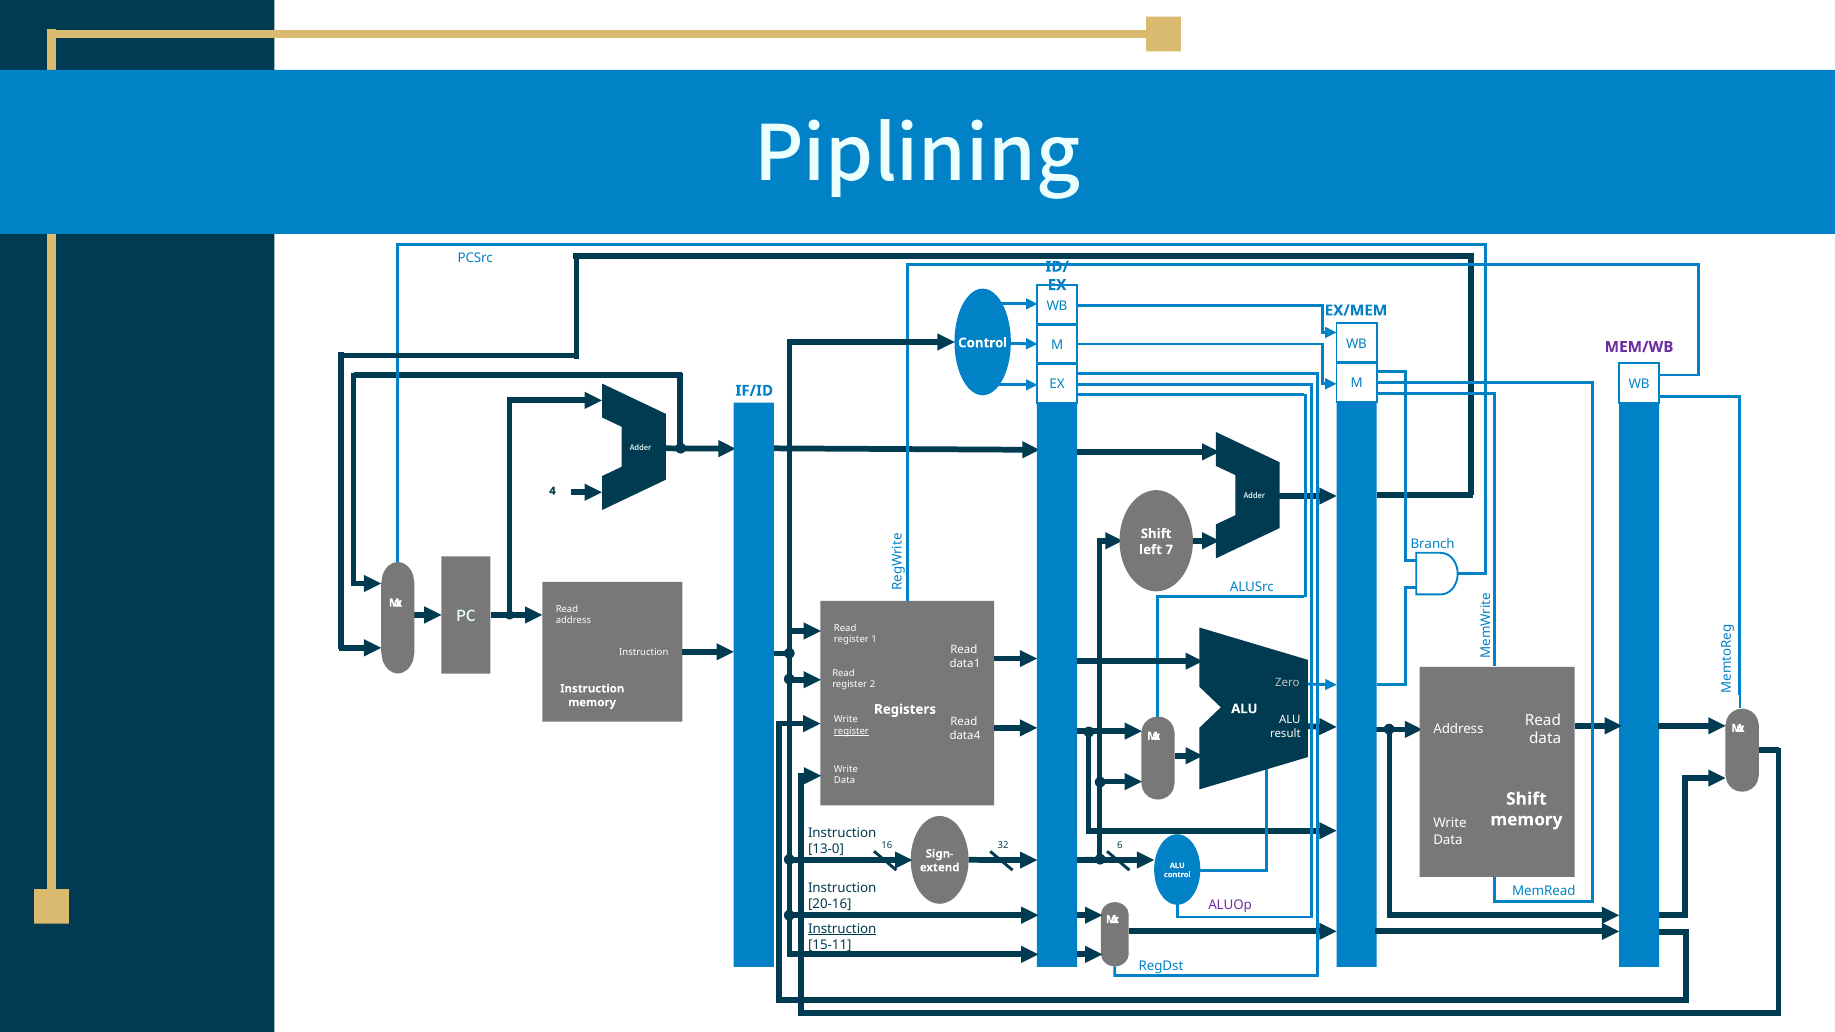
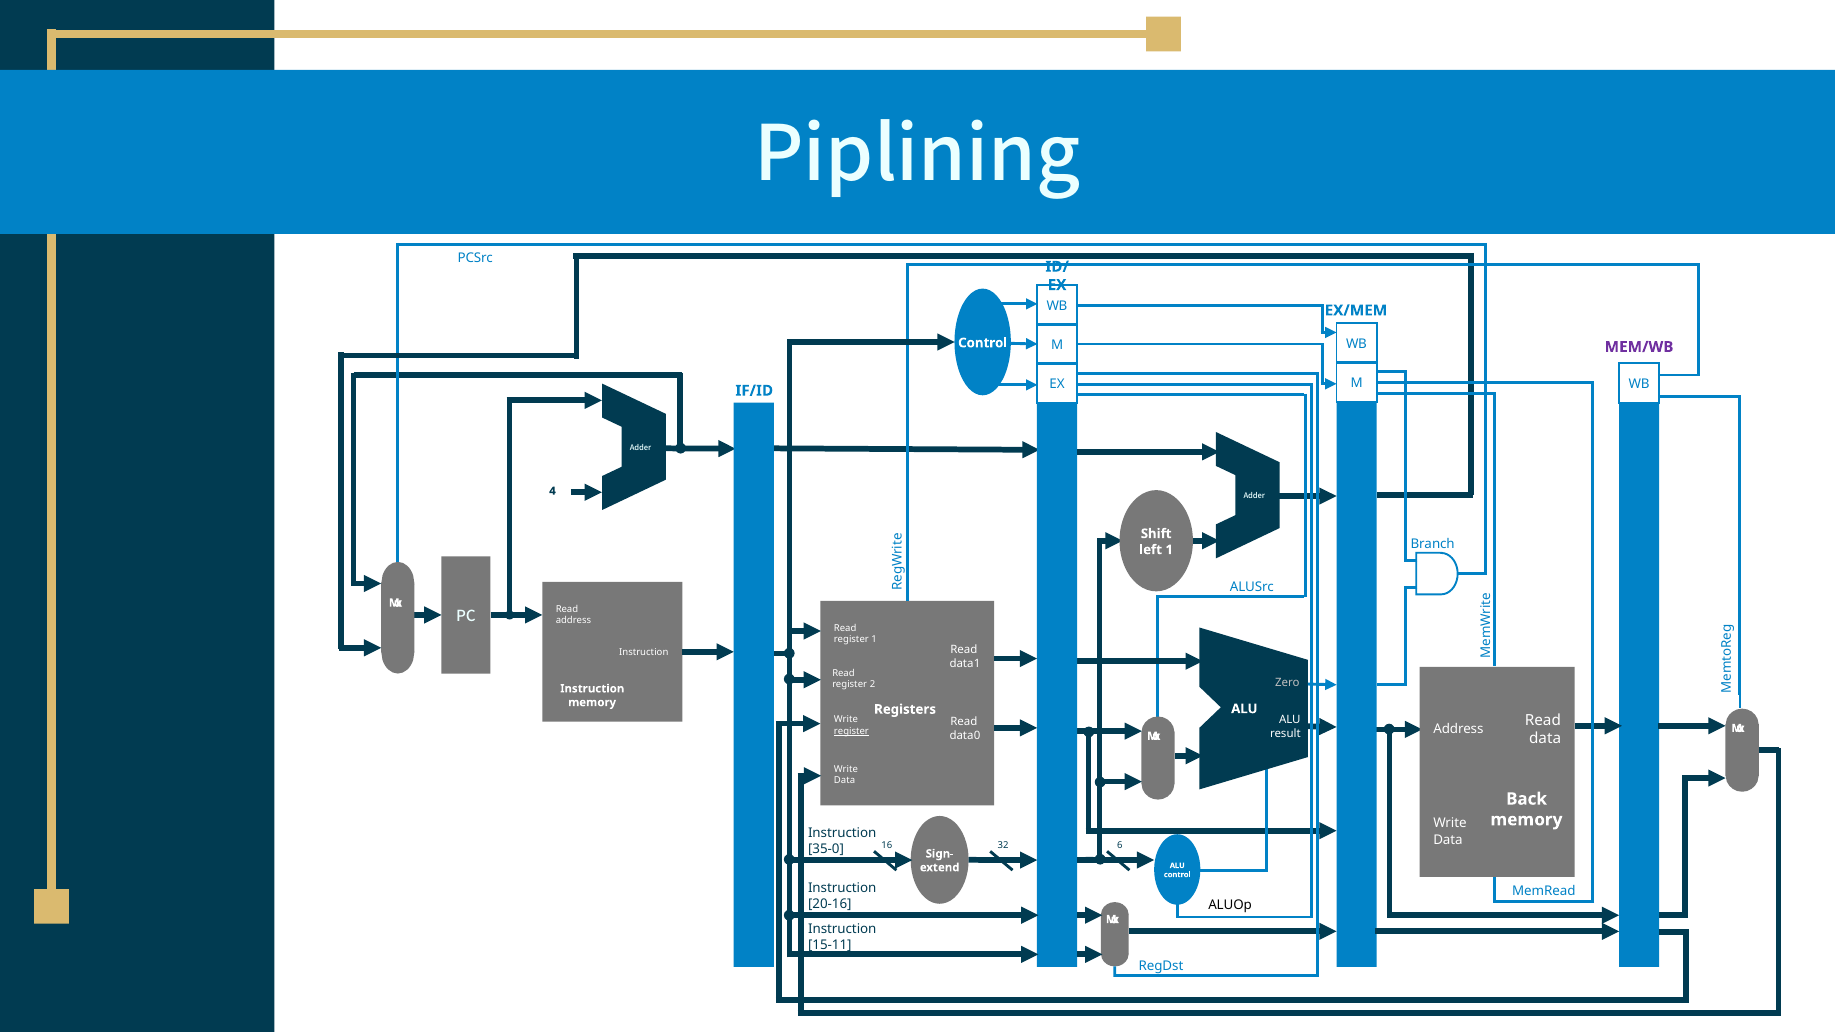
left 7: 7 -> 1 (1169, 550)
data 4: 4 -> 0 (977, 735)
Shift: Shift -> Back (1527, 799)
13-0: 13-0 -> 35-0 (826, 850)
ALUOp colour: purple -> black (1230, 905)
Instruction underline: present -> none (842, 929)
